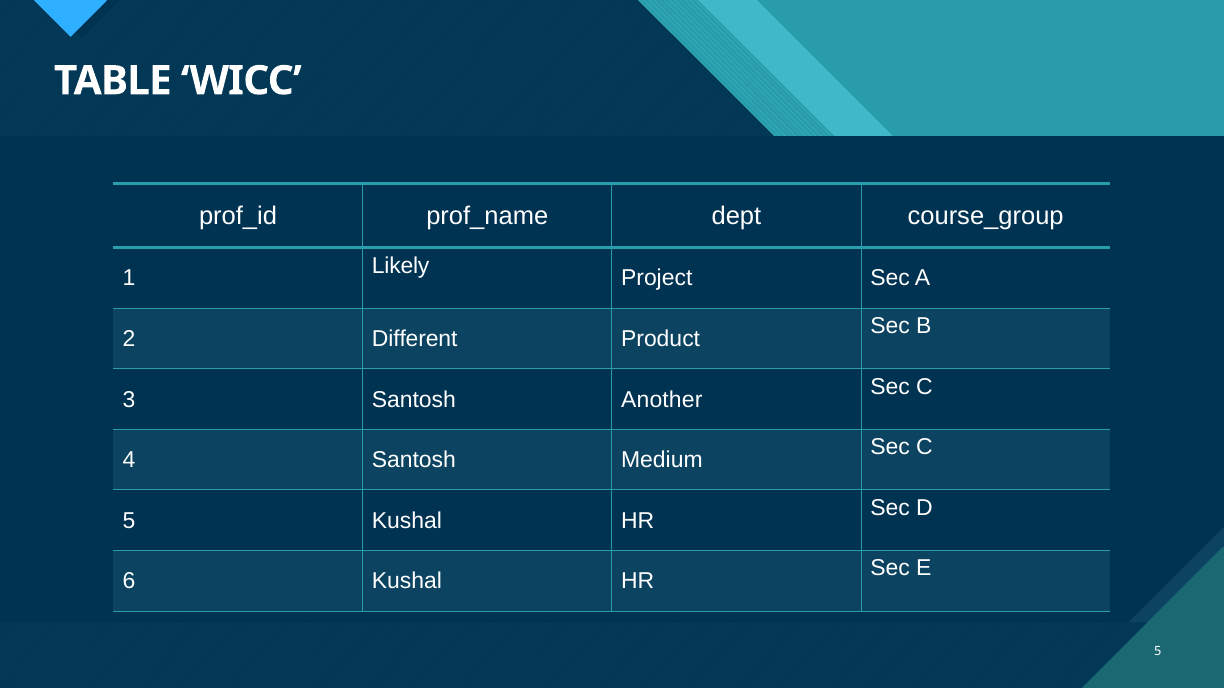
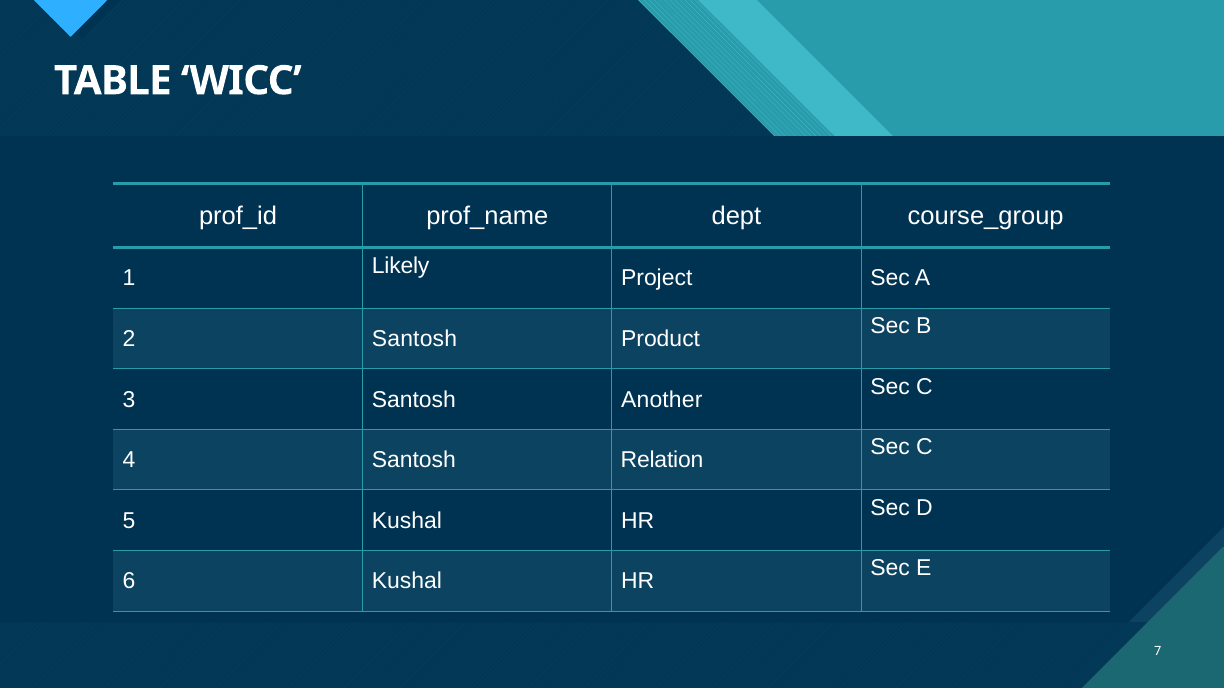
2 Different: Different -> Santosh (415, 339)
Medium: Medium -> Relation (662, 460)
5: 5 -> 7 (1158, 652)
